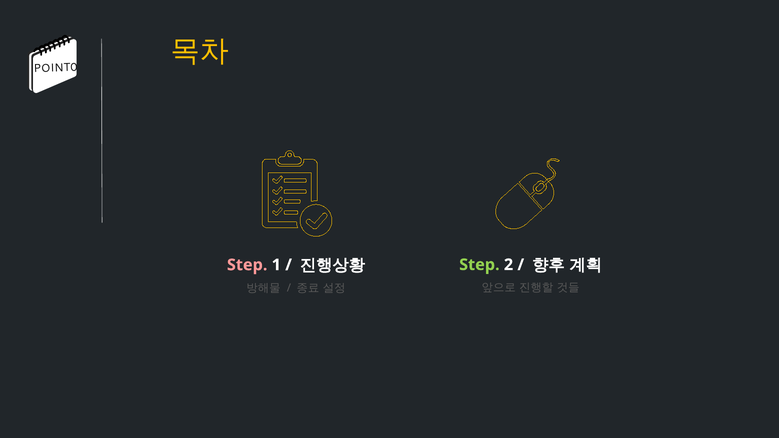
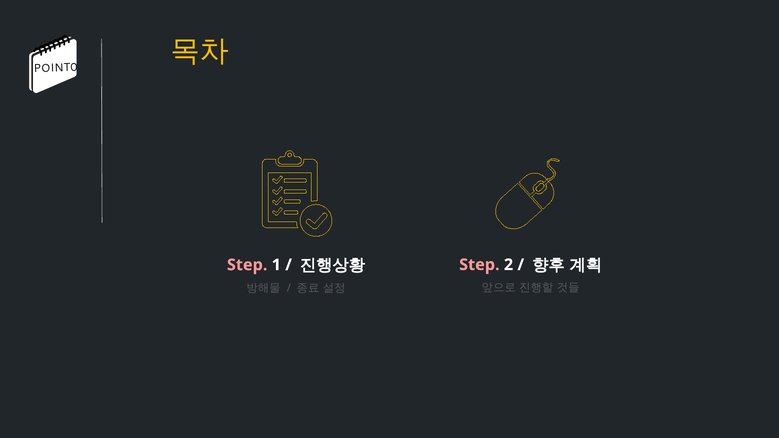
Step colour: light green -> pink (479, 265)
